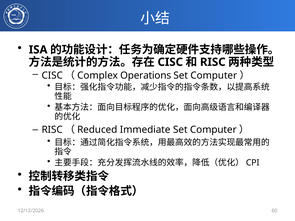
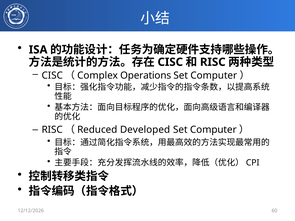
Immediate: Immediate -> Developed (145, 130)
